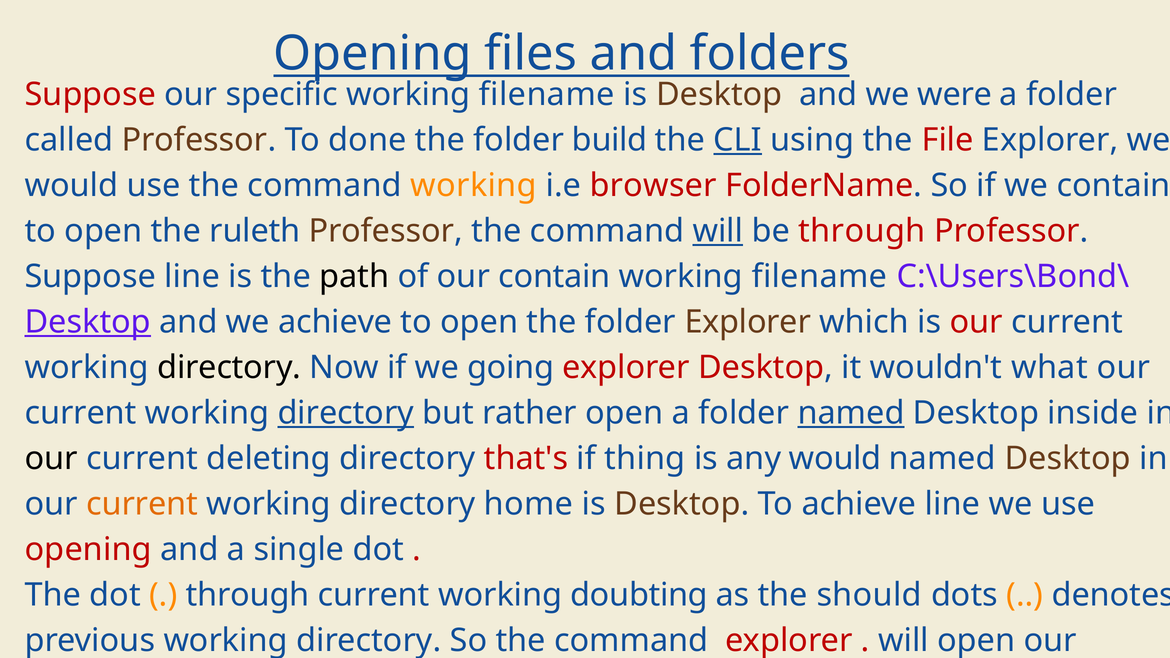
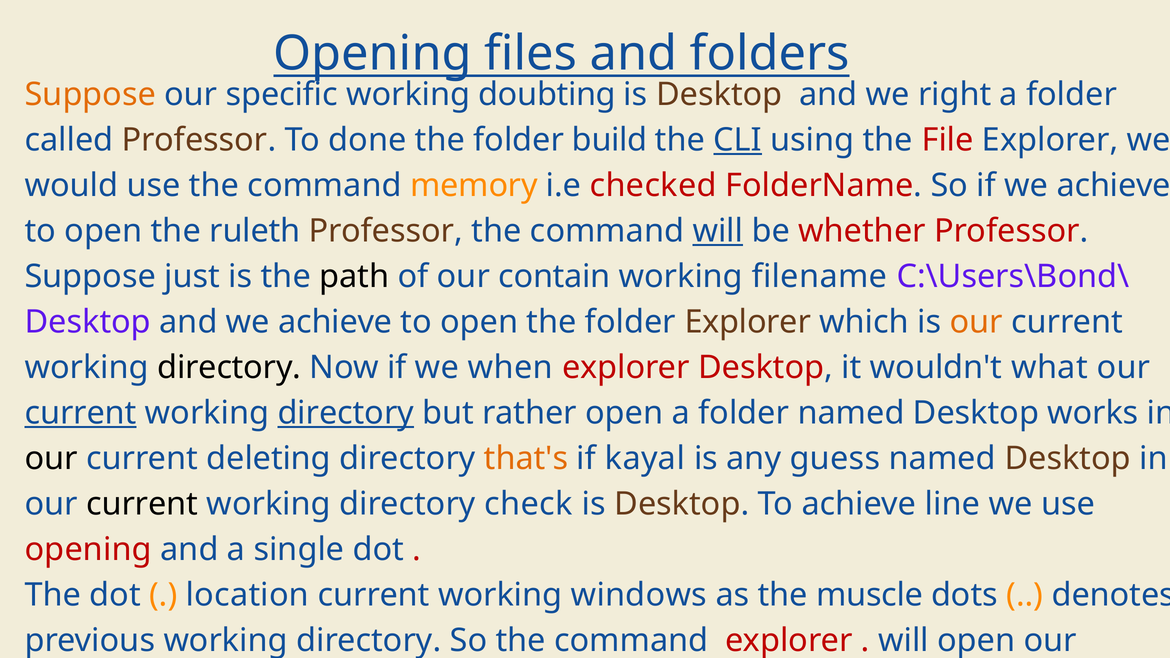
Suppose colour: red -> orange (90, 95)
filename: filename -> doubting (547, 95)
were: were -> right (955, 95)
command working: working -> memory (474, 186)
browser: browser -> checked (653, 186)
if we contain: contain -> achieve (1114, 186)
be through: through -> whether (862, 231)
Suppose line: line -> just (192, 277)
Desktop underline: present -> none (88, 322)
our colour: red -> orange (976, 322)
going: going -> when (510, 368)
current underline: none -> present (81, 413)
named underline: present -> none (851, 413)
inside: inside -> works (1093, 413)
that's colour: red -> orange (526, 459)
thing: thing -> kayal (645, 459)
any would: would -> guess (835, 459)
current colour: orange -> black (142, 504)
home: home -> check (529, 504)
through: through -> location (247, 595)
doubting: doubting -> windows (639, 595)
should: should -> muscle (870, 595)
